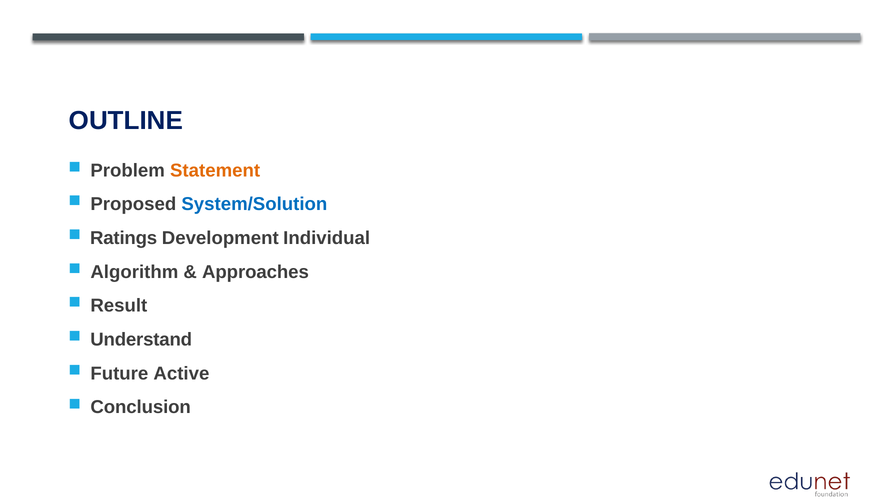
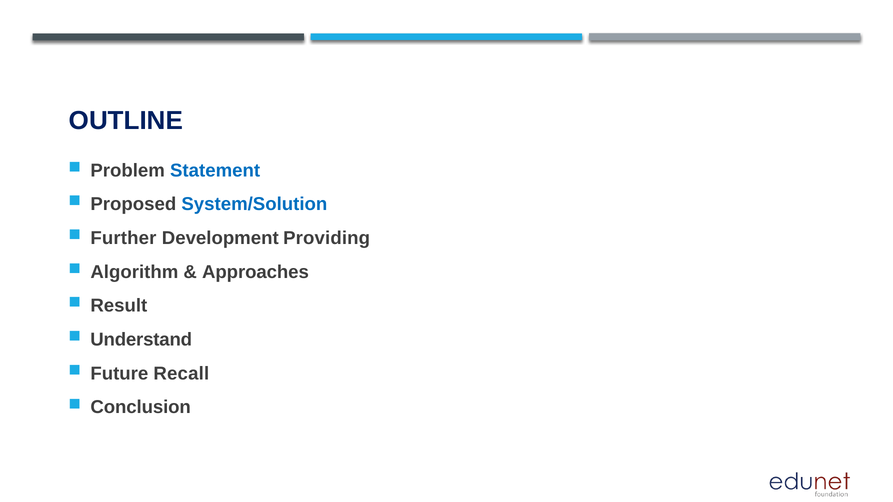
Statement colour: orange -> blue (215, 170)
Ratings: Ratings -> Further (123, 238)
Individual: Individual -> Providing (327, 238)
Active: Active -> Recall (181, 374)
